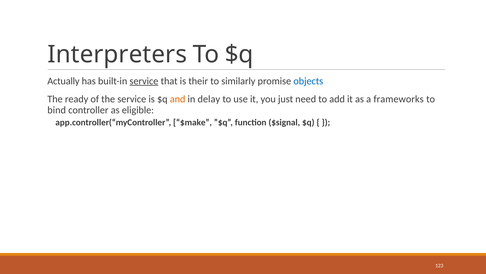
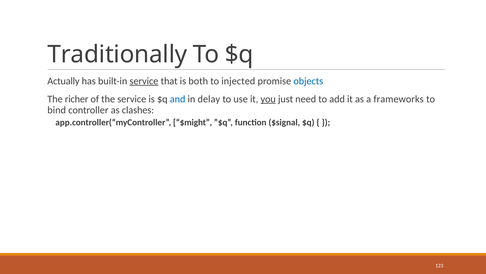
Interpreters: Interpreters -> Traditionally (117, 54)
their: their -> both (198, 81)
similarly: similarly -> injected (238, 81)
ready: ready -> richer (77, 99)
and colour: orange -> blue (178, 99)
you underline: none -> present (268, 99)
eligible: eligible -> clashes (138, 110)
$make: $make -> $might (193, 122)
